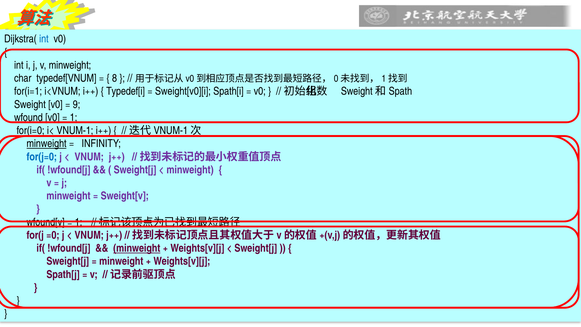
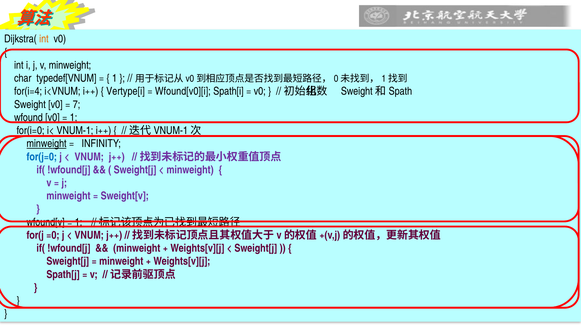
int colour: blue -> orange (44, 39)
8: 8 -> 1 (114, 78)
for(i=1: for(i=1 -> for(i=4 (28, 91)
Typedef[i: Typedef[i -> Vertype[i (125, 91)
Sweight[v0][i: Sweight[v0][i -> Wfound[v0][i (183, 91)
9: 9 -> 7 (77, 104)
minweight underline: present -> none (137, 248)
